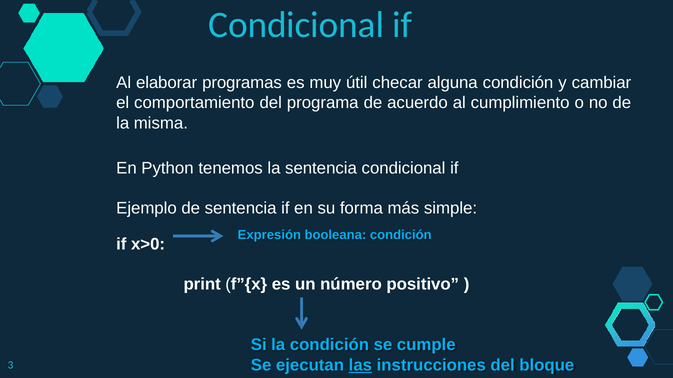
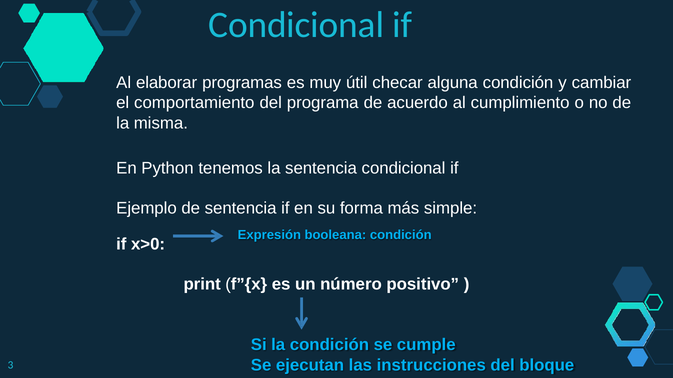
las underline: present -> none (360, 366)
